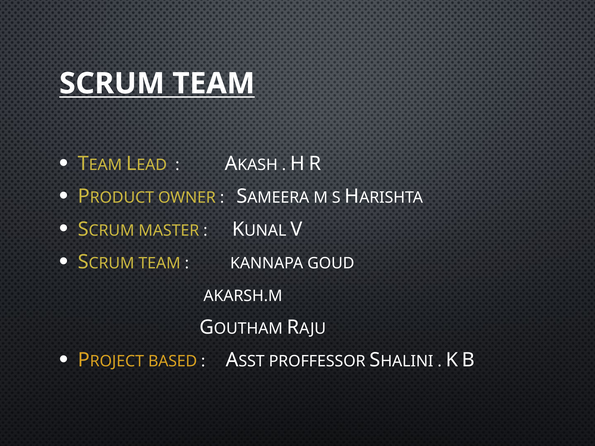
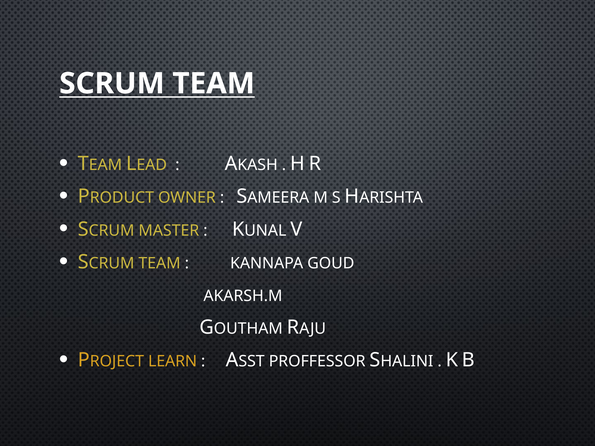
BASED: BASED -> LEARN (173, 361)
